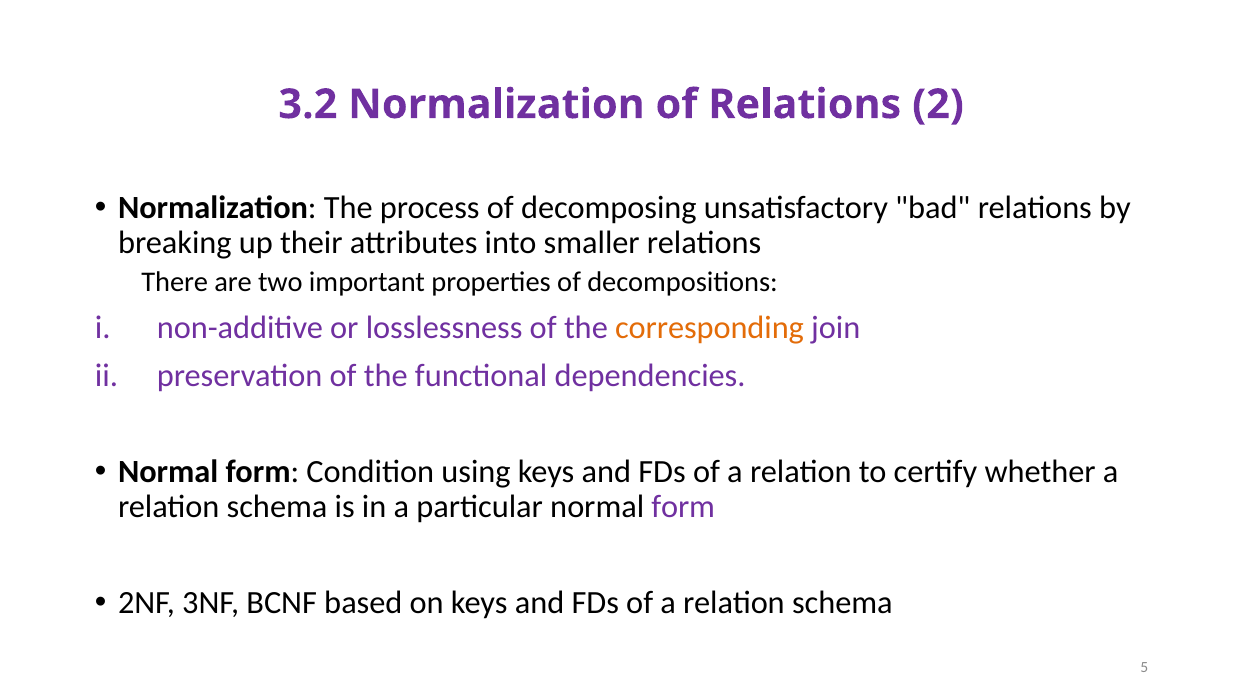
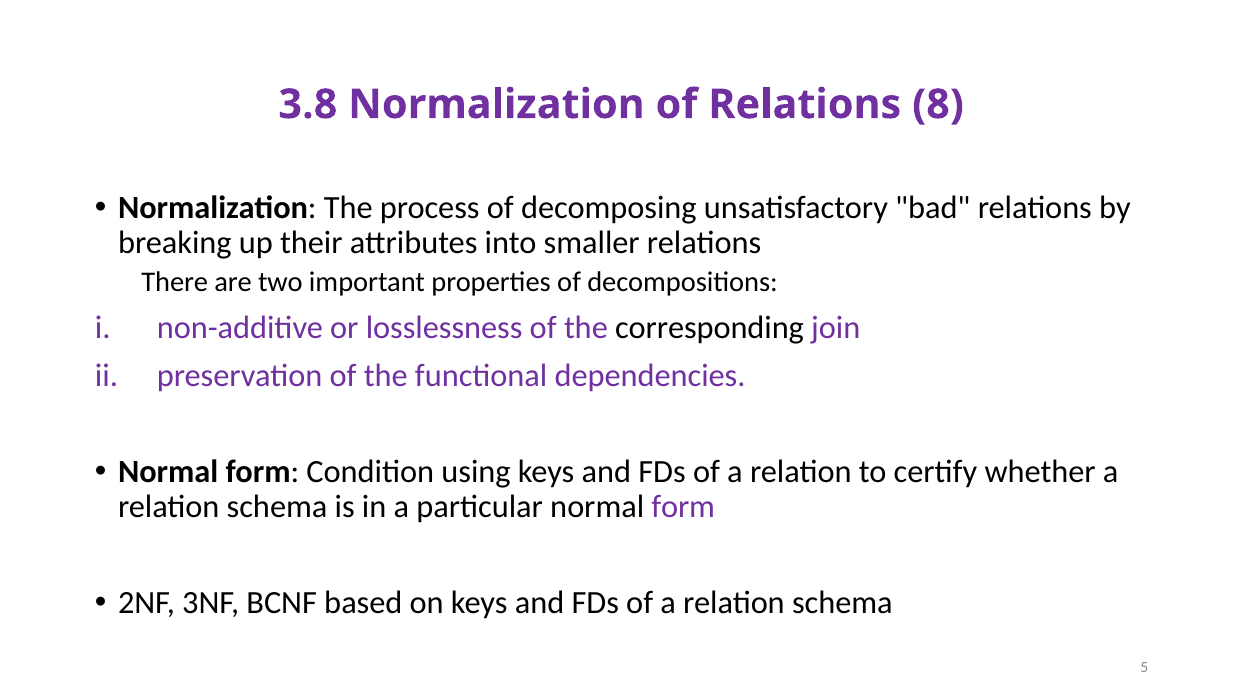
3.2: 3.2 -> 3.8 (308, 105)
2: 2 -> 8 (938, 105)
corresponding colour: orange -> black (709, 328)
